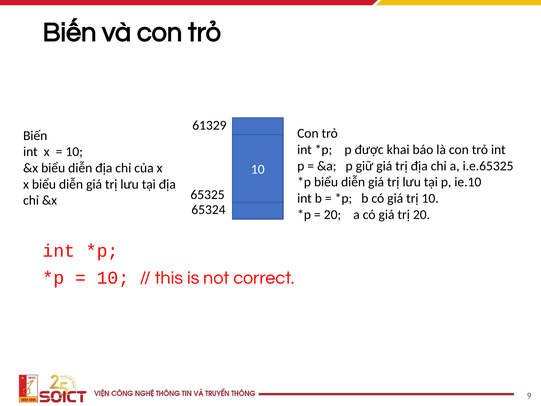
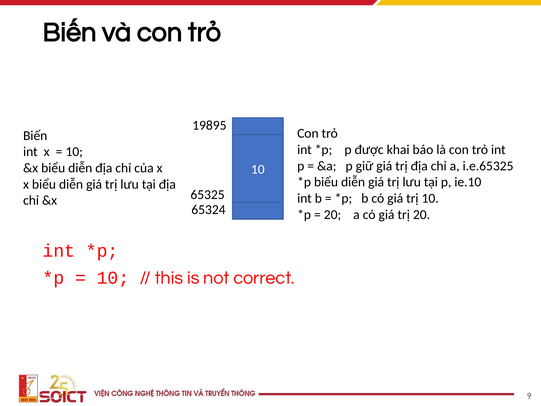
61329: 61329 -> 19895 (209, 125)
